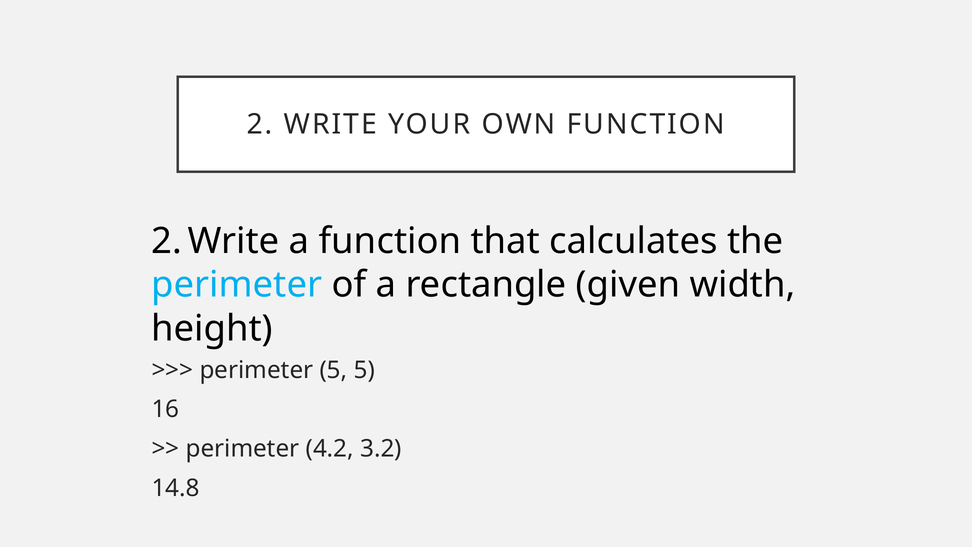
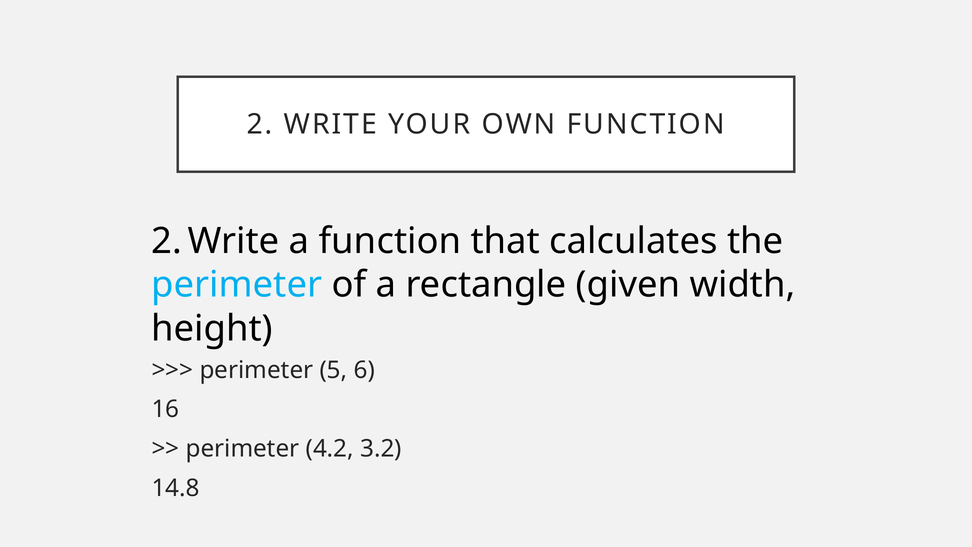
5 5: 5 -> 6 (364, 370)
